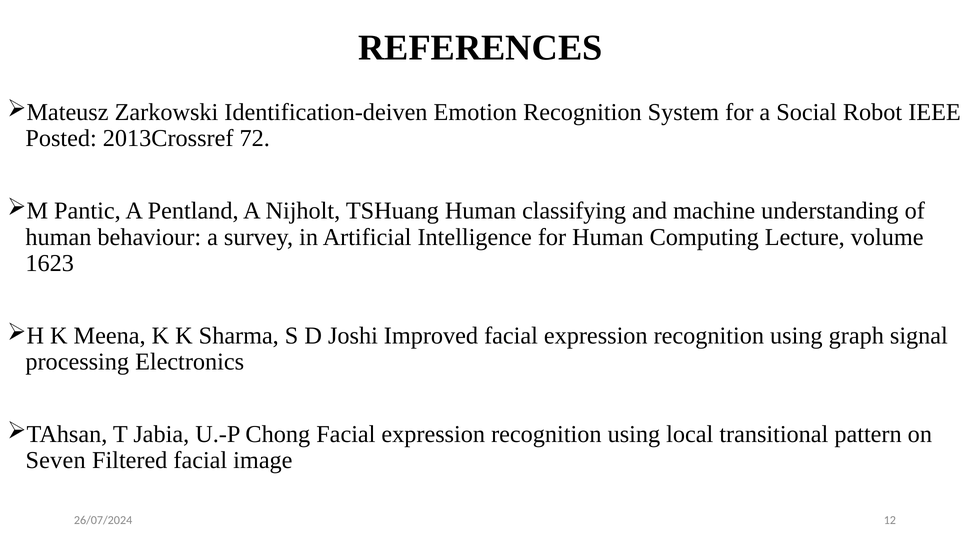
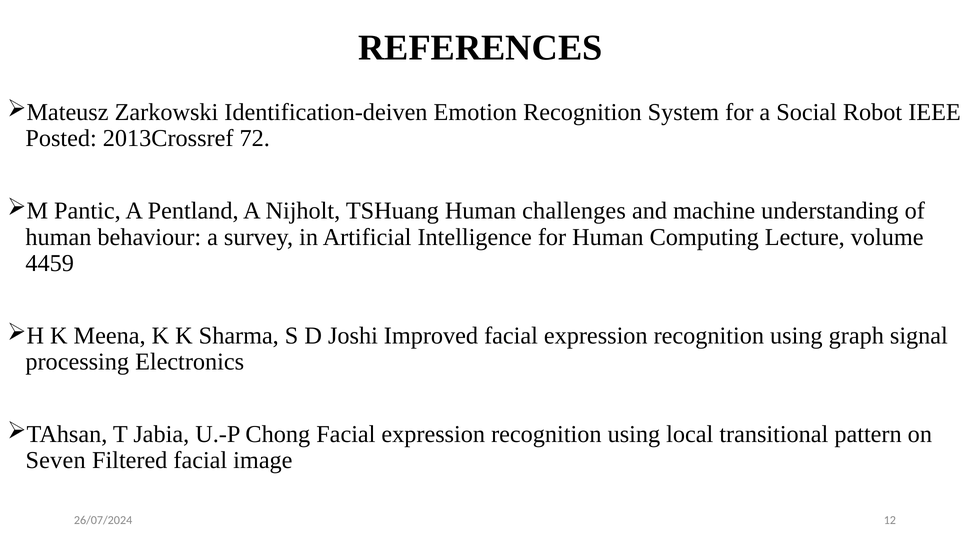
classifying: classifying -> challenges (574, 211)
1623: 1623 -> 4459 (50, 263)
